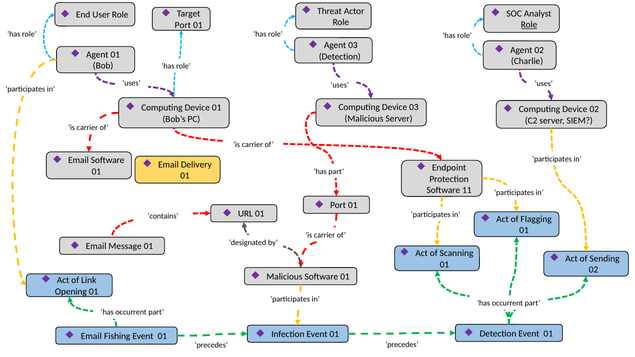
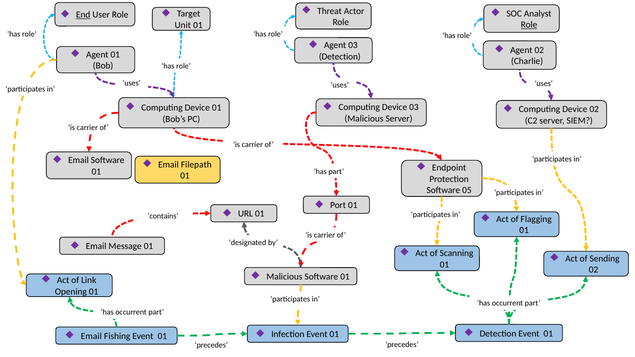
End underline: none -> present (83, 15)
Port: Port -> Unit (183, 25)
Delivery: Delivery -> Filepath (196, 165)
11: 11 -> 05 (467, 190)
